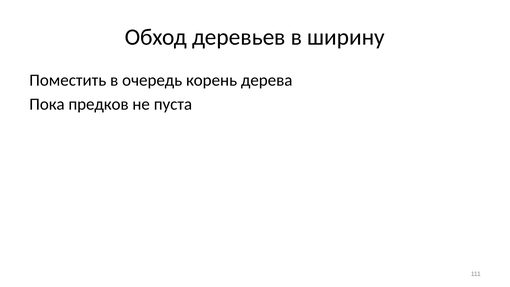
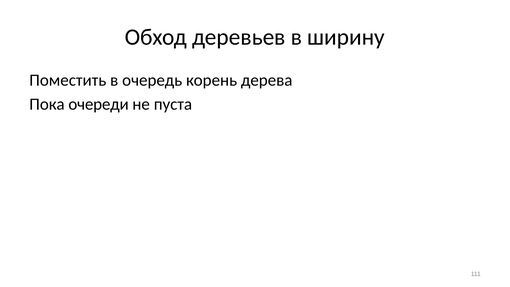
Пока предков: предков -> очереди (99, 104)
